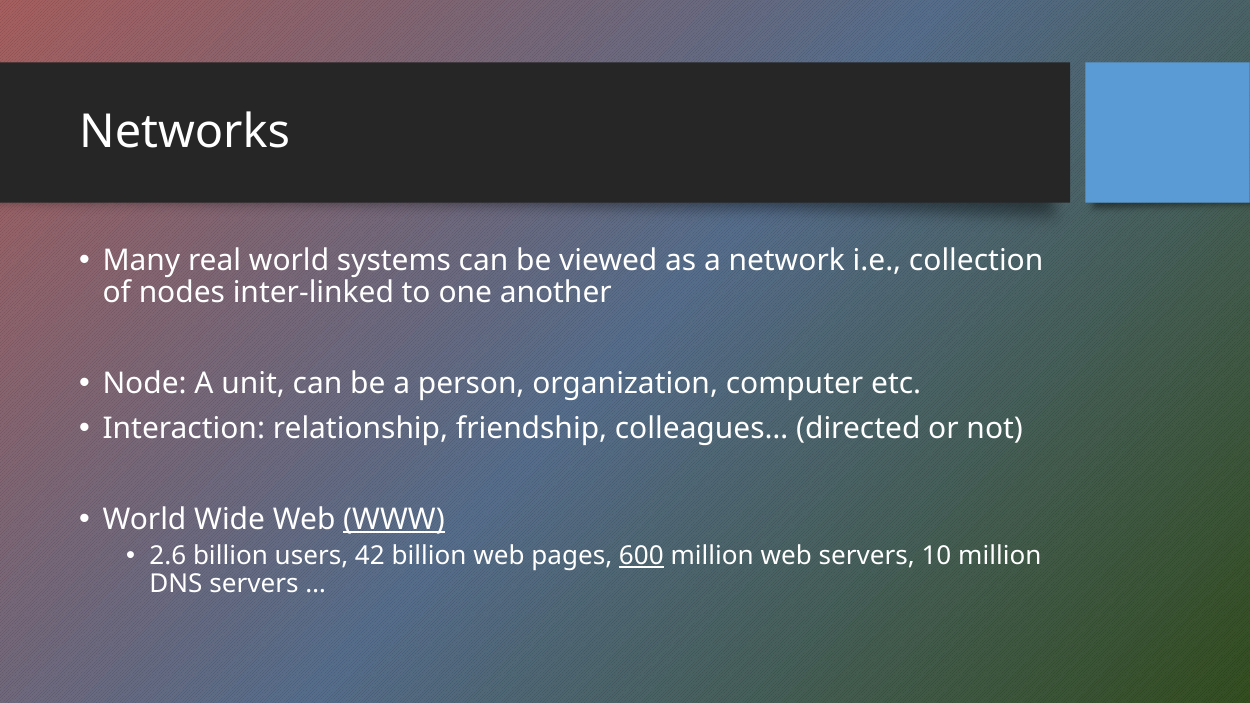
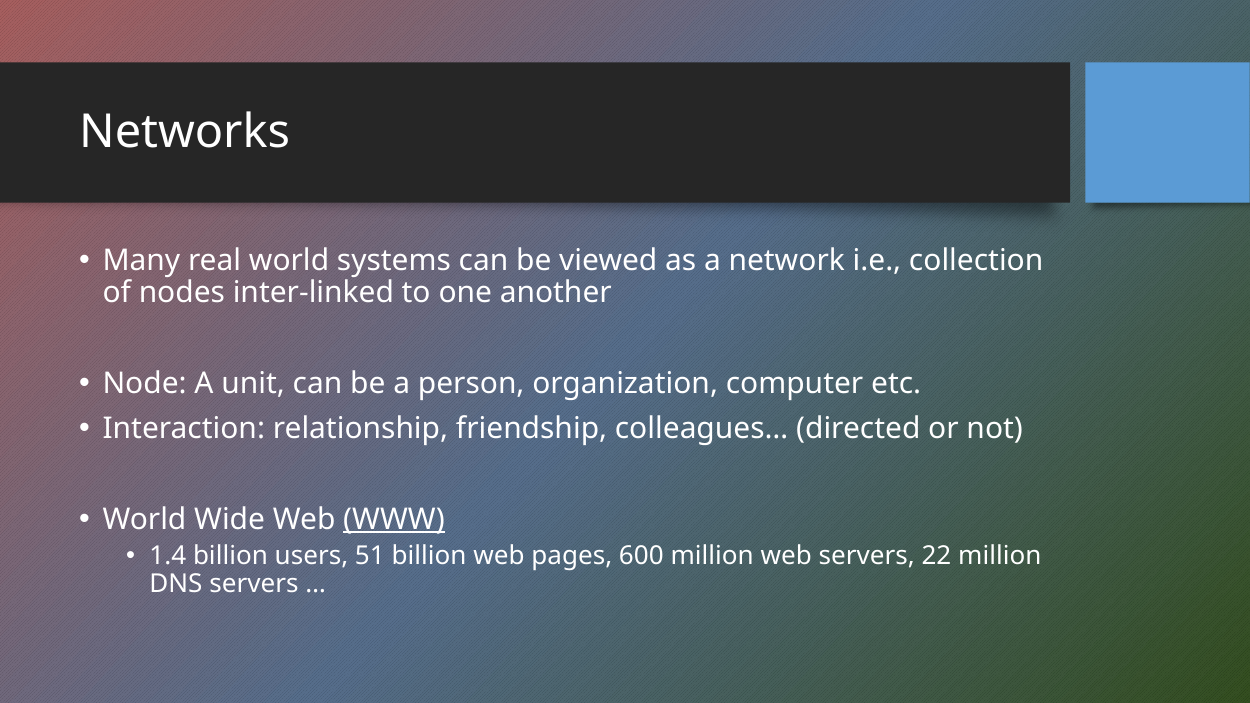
2.6: 2.6 -> 1.4 (168, 556)
42: 42 -> 51 (370, 556)
600 underline: present -> none (641, 556)
10: 10 -> 22 (936, 556)
